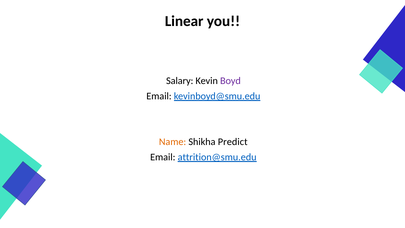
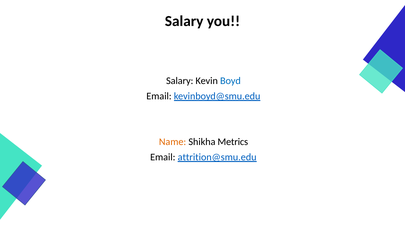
Linear: Linear -> Salary (184, 21)
Boyd colour: purple -> blue (230, 81)
Predict: Predict -> Metrics (233, 142)
